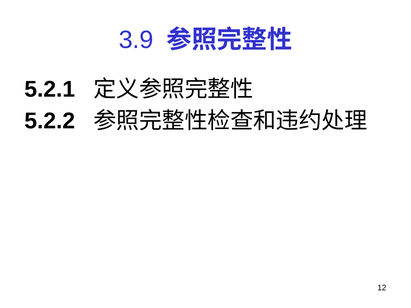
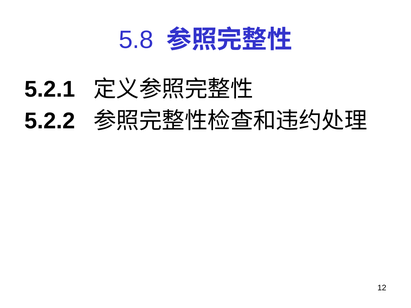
3.9: 3.9 -> 5.8 (136, 40)
